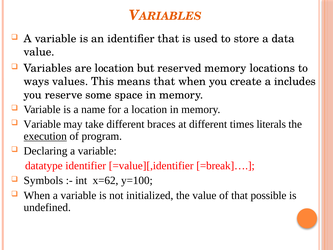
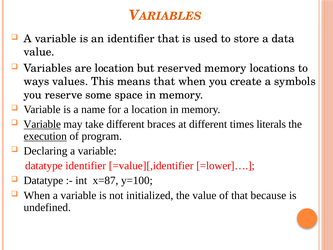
includes: includes -> symbols (295, 81)
Variable underline: none -> present (42, 124)
=break]…: =break]… -> =lower]… (226, 166)
Symbols: Symbols -> Datatype (43, 180)
x=62: x=62 -> x=87 (105, 180)
possible: possible -> because (268, 195)
